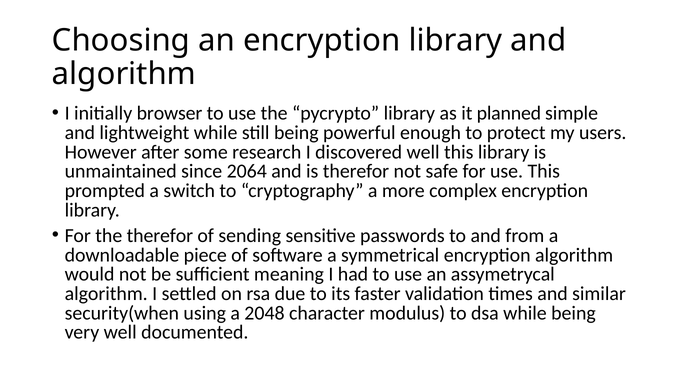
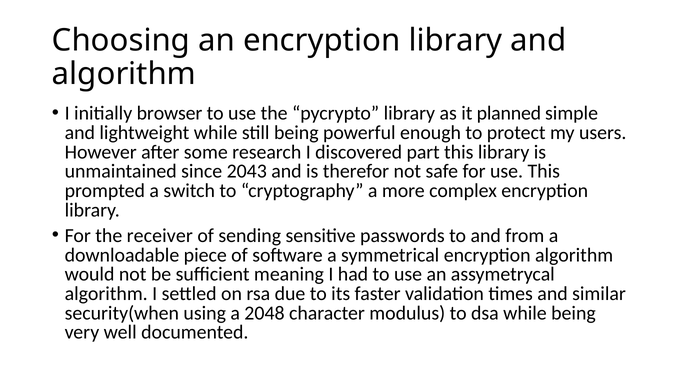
discovered well: well -> part (423, 152)
2064: 2064 -> 2043 (247, 171)
the therefor: therefor -> receiver (160, 236)
